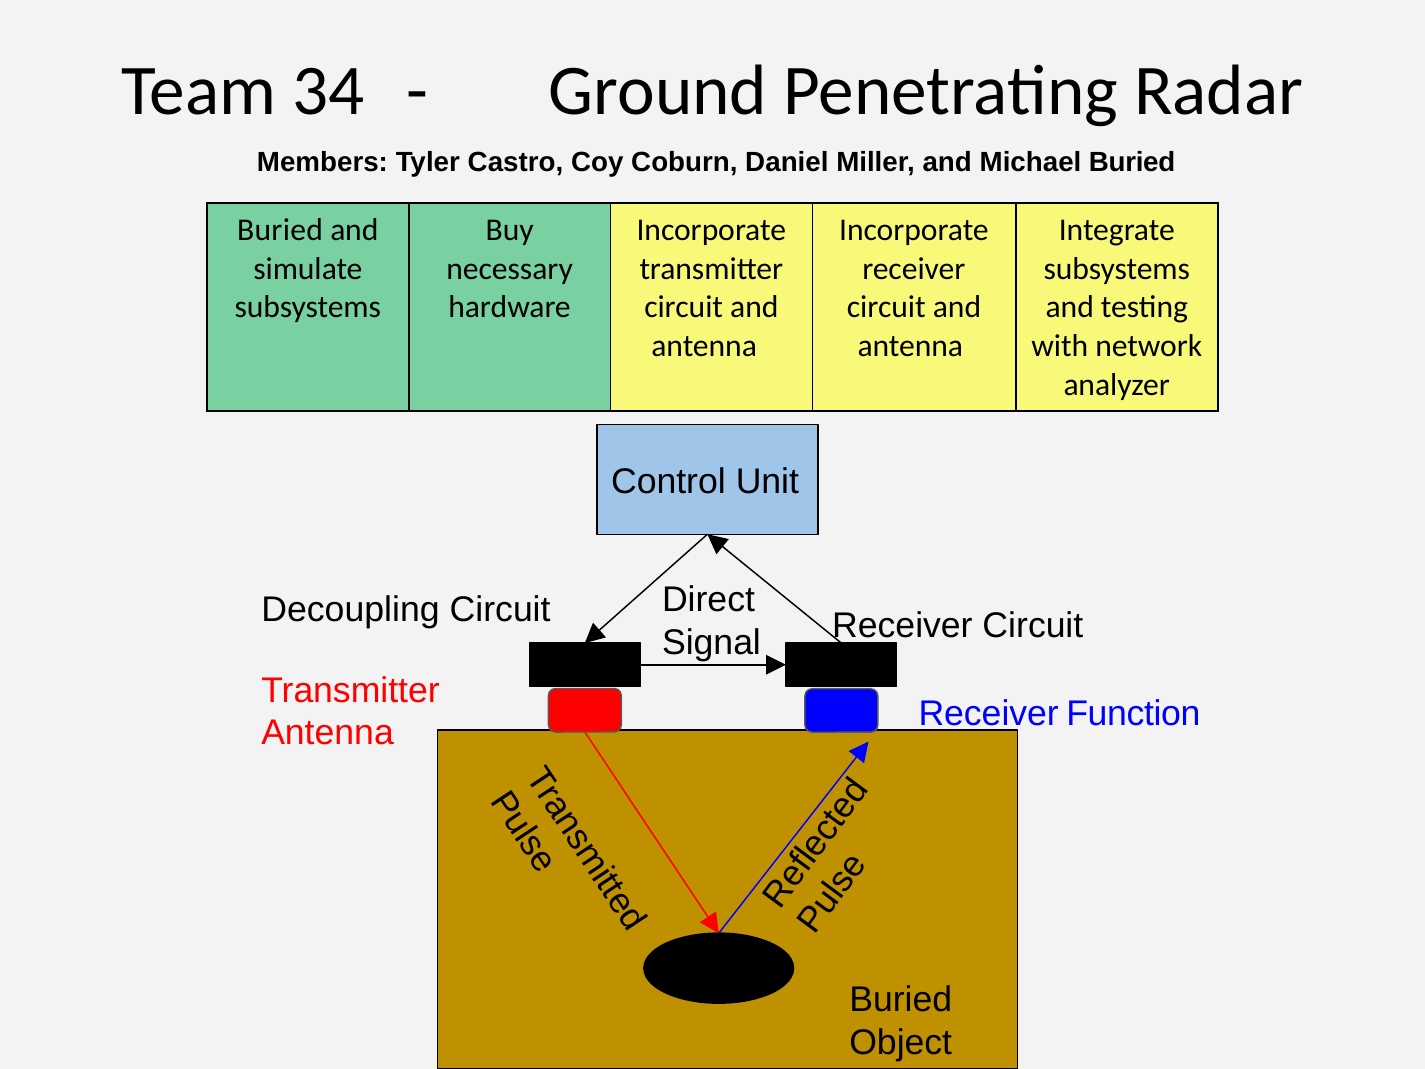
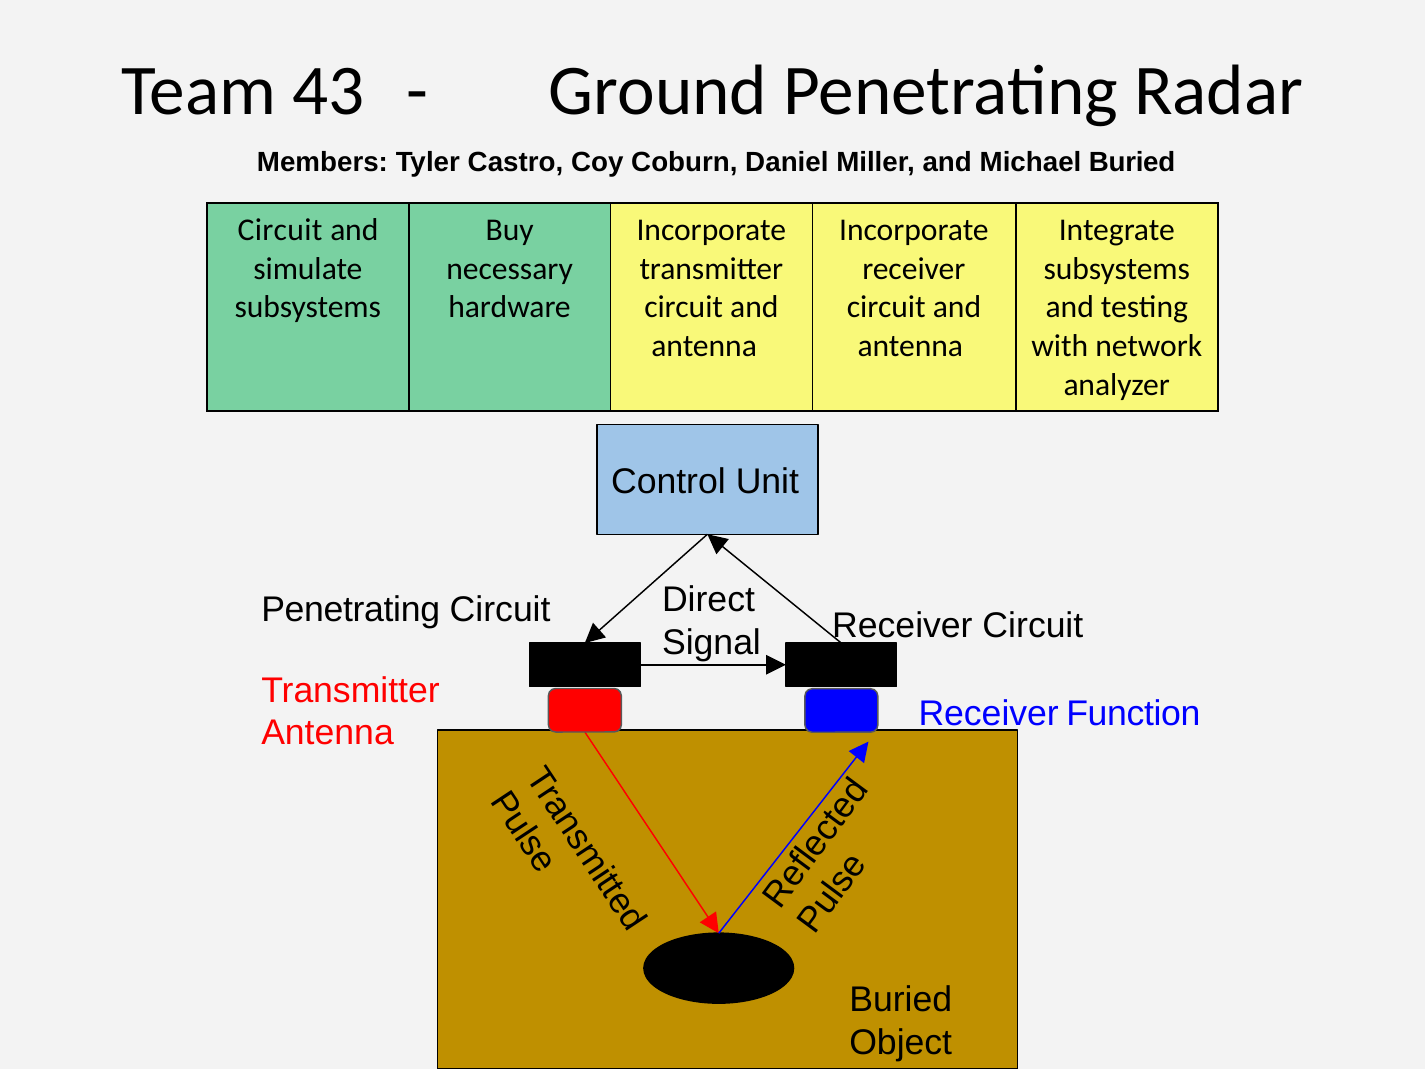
34: 34 -> 43 (328, 90)
Buried: Buried -> Circuit (280, 230)
Decoupling: Decoupling -> Penetrating (351, 609)
